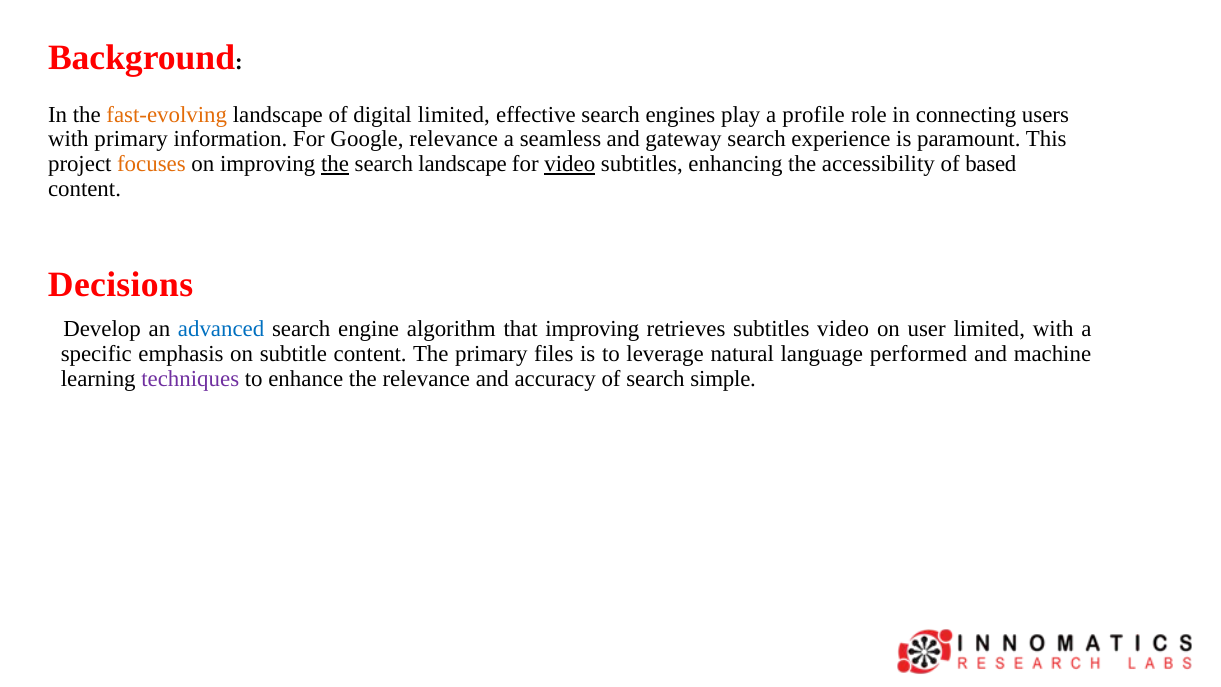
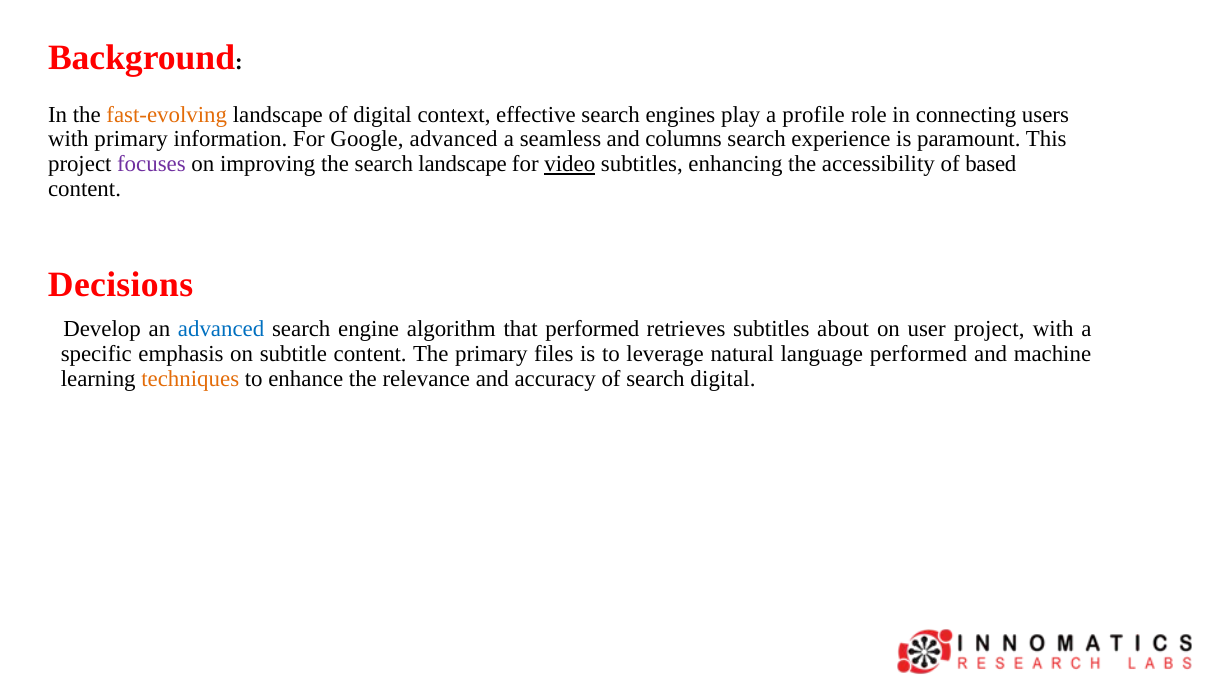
digital limited: limited -> context (454, 115)
Google relevance: relevance -> advanced (454, 139)
gateway: gateway -> columns (684, 139)
focuses colour: orange -> purple (151, 164)
the underline: present -> none (335, 164)
that improving: improving -> performed (592, 329)
subtitles video: video -> about (843, 329)
user limited: limited -> project (989, 329)
techniques colour: purple -> orange (190, 378)
search simple: simple -> digital (723, 378)
